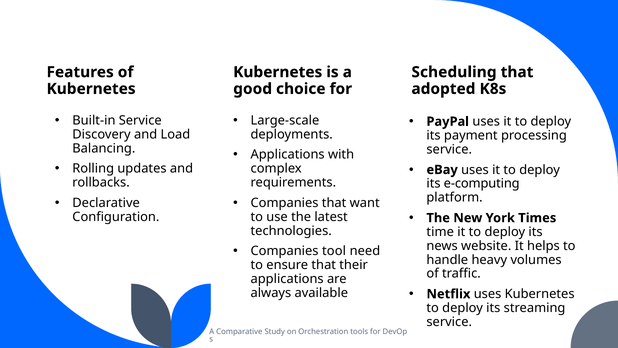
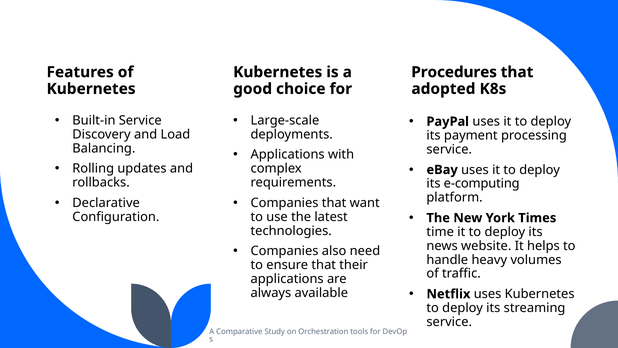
Scheduling: Scheduling -> Procedures (454, 72)
tool: tool -> also (334, 251)
